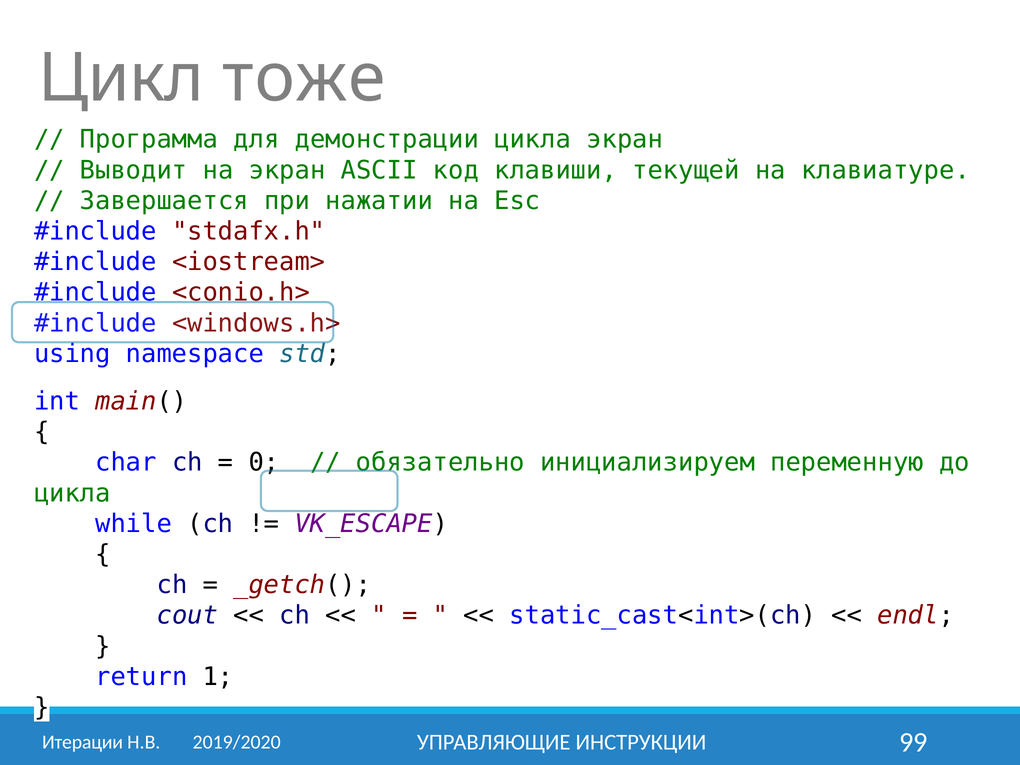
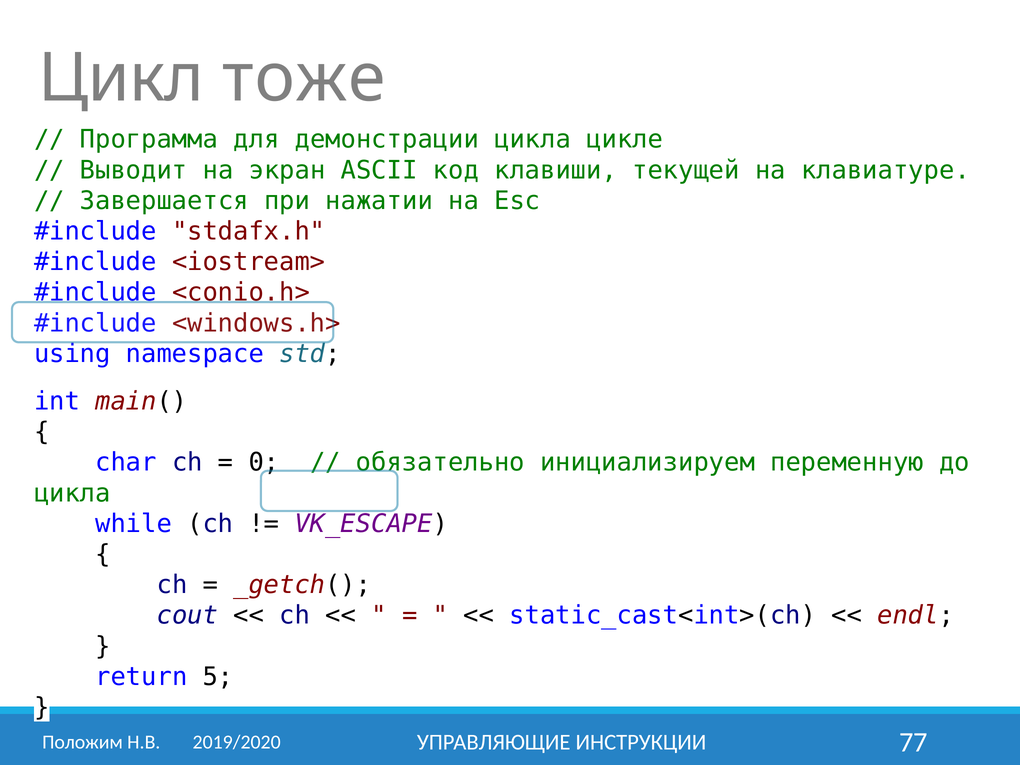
цикла экран: экран -> цикле (625, 140)
1: 1 -> 5 (218, 677)
99: 99 -> 77 (913, 743)
Итерации: Итерации -> Положим (83, 742)
